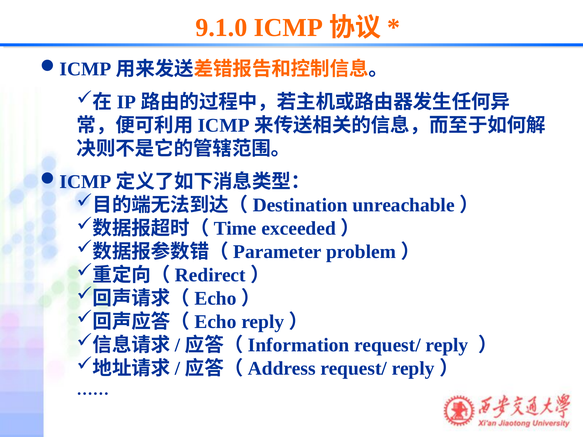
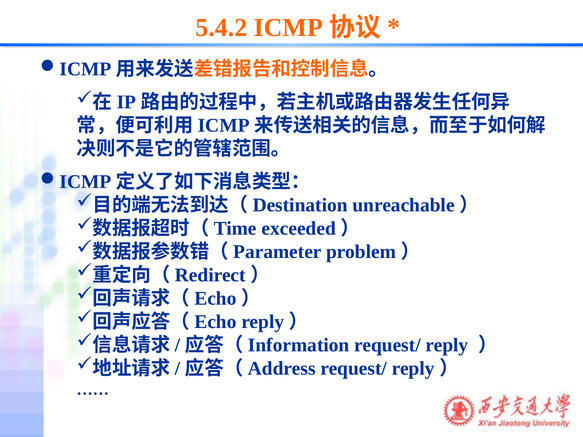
9.1.0: 9.1.0 -> 5.4.2 (221, 28)
